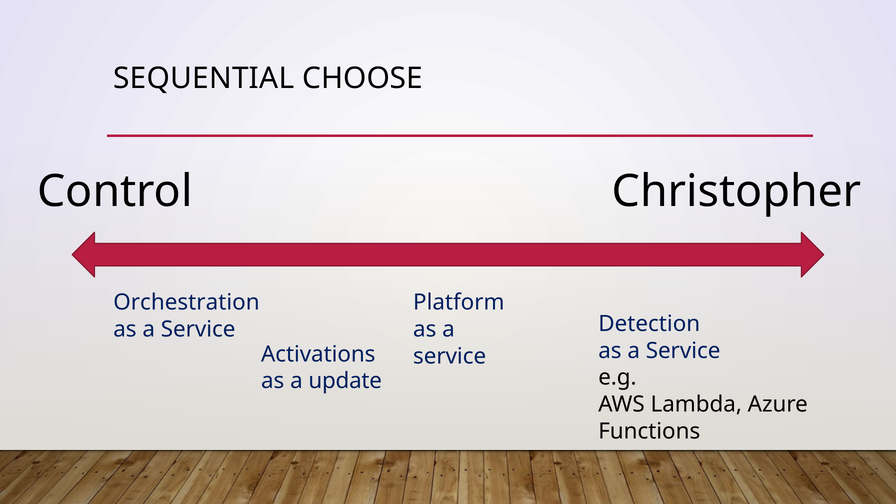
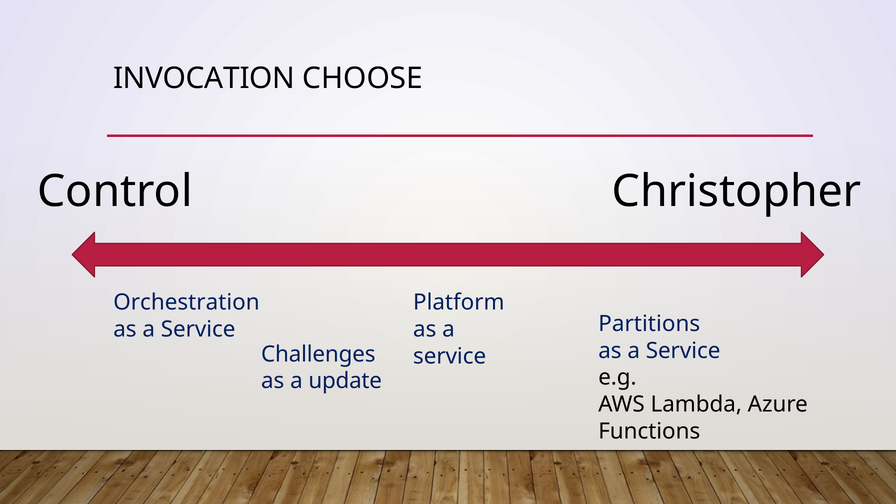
SEQUENTIAL: SEQUENTIAL -> INVOCATION (204, 78)
Detection: Detection -> Partitions (649, 324)
Activations: Activations -> Challenges (318, 354)
